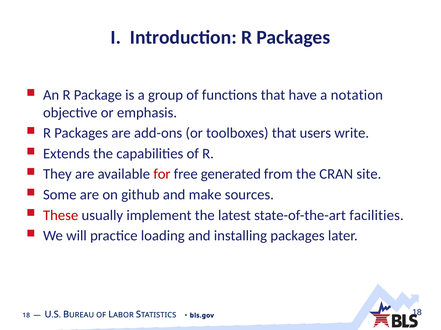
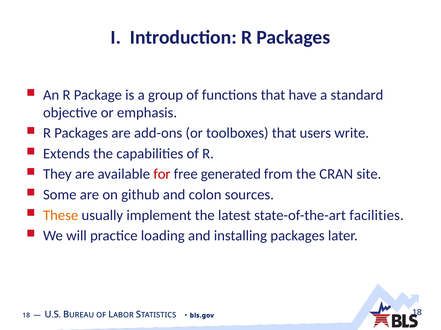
notation: notation -> standard (357, 95)
make: make -> colon (205, 195)
These colour: red -> orange (61, 216)
